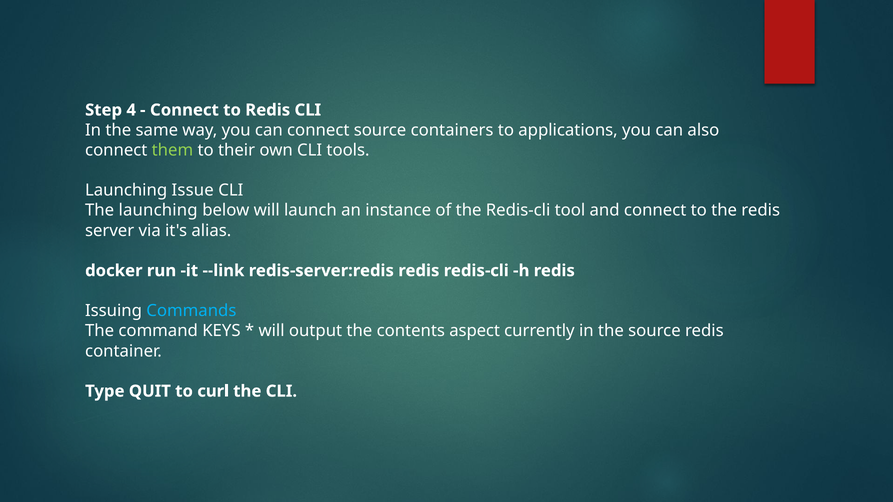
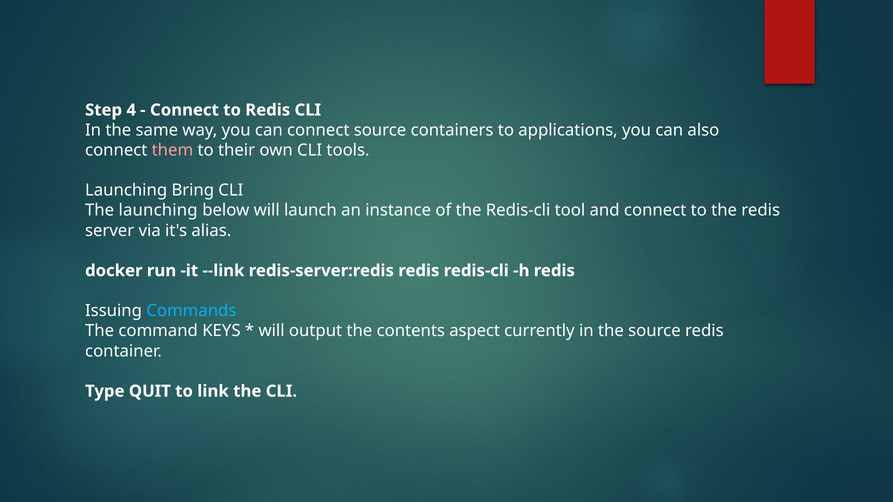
them colour: light green -> pink (172, 150)
Issue: Issue -> Bring (193, 190)
curl: curl -> link (213, 391)
